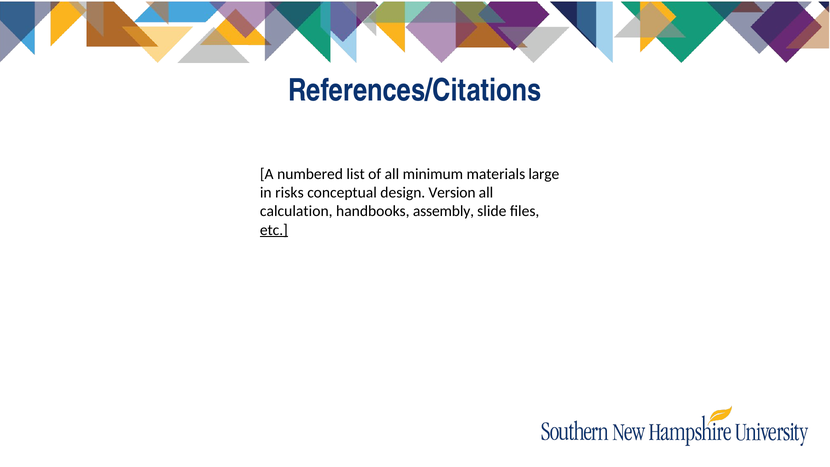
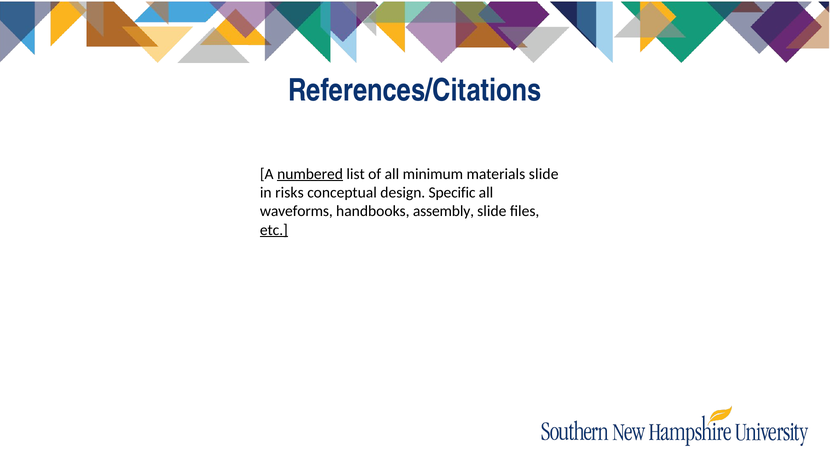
numbered underline: none -> present (310, 174)
materials large: large -> slide (544, 174)
Version: Version -> Specific (452, 193)
calculation: calculation -> waveforms (296, 211)
